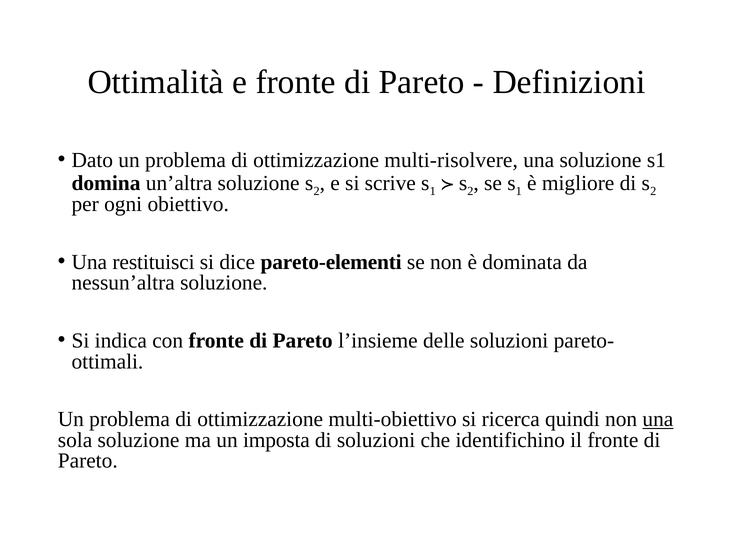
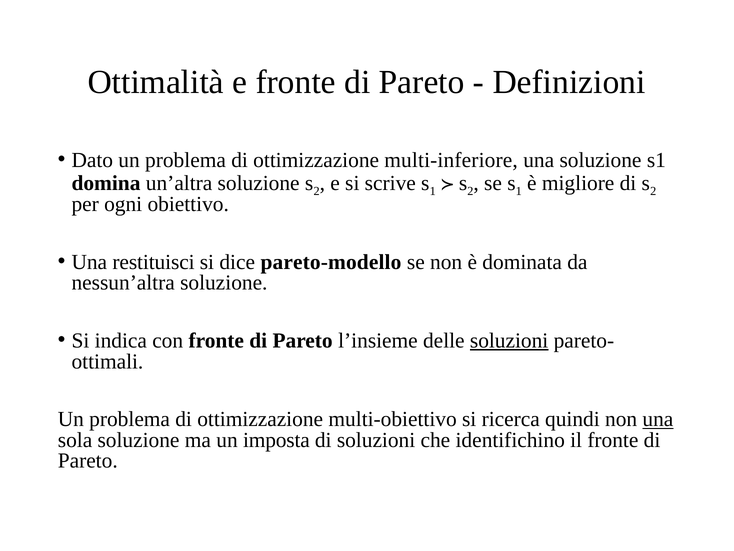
multi-risolvere: multi-risolvere -> multi-inferiore (451, 160)
pareto-elementi: pareto-elementi -> pareto-modello (331, 262)
soluzioni underline: none -> present (509, 340)
